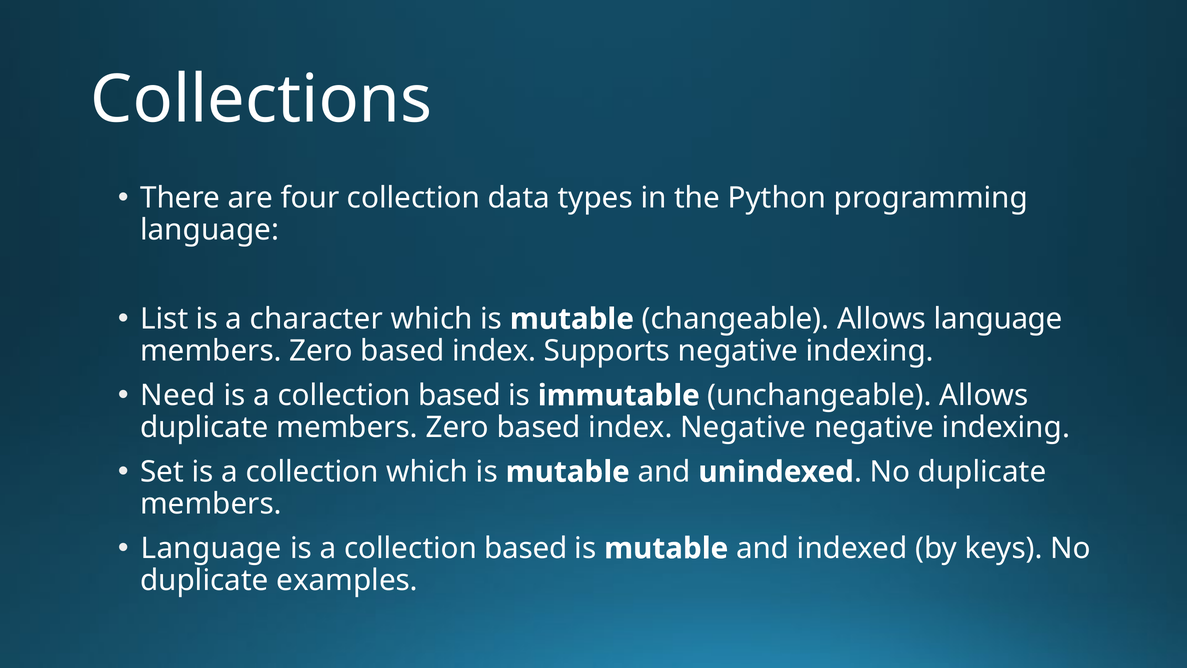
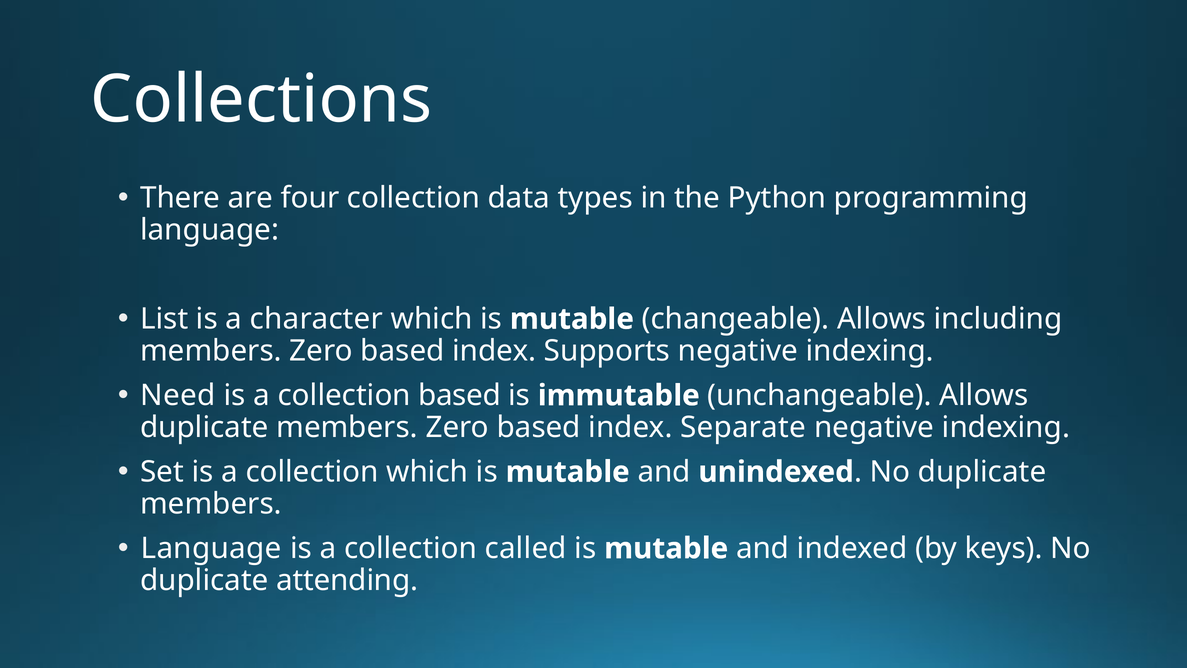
Allows language: language -> including (998, 319)
index Negative: Negative -> Separate (743, 427)
based: based -> called (526, 548)
examples: examples -> attending (347, 580)
